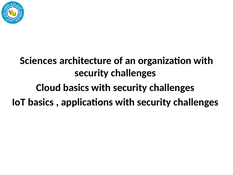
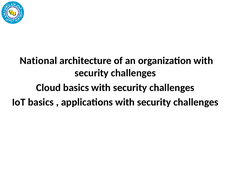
Sciences: Sciences -> National (38, 61)
